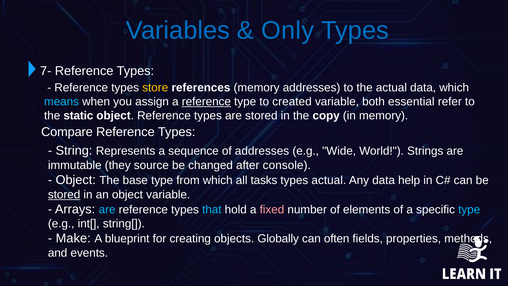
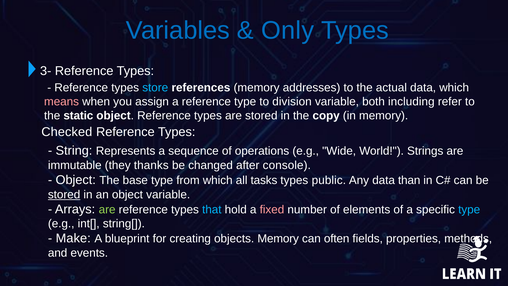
7-: 7- -> 3- (46, 71)
store colour: yellow -> light blue (155, 88)
means colour: light blue -> pink (62, 102)
reference underline: present -> none (206, 102)
created: created -> division (292, 102)
essential: essential -> including (411, 102)
Compare: Compare -> Checked (67, 132)
of addresses: addresses -> operations (262, 151)
source: source -> thanks (151, 165)
types actual: actual -> public (329, 180)
help: help -> than (409, 180)
are colour: light blue -> light green (107, 209)
objects Globally: Globally -> Memory (278, 239)
